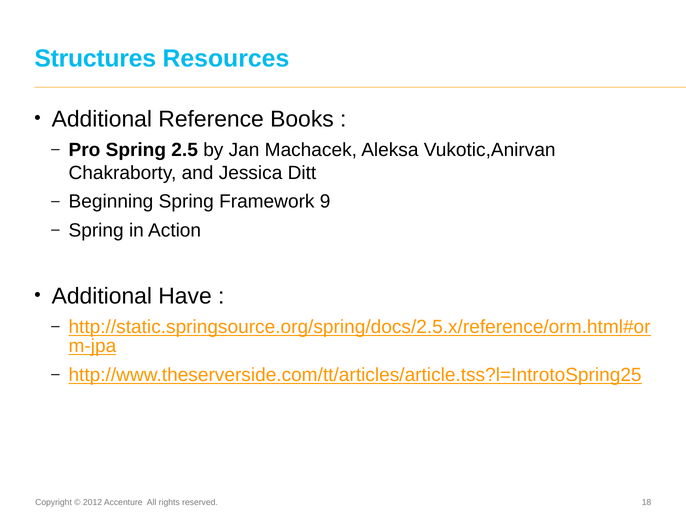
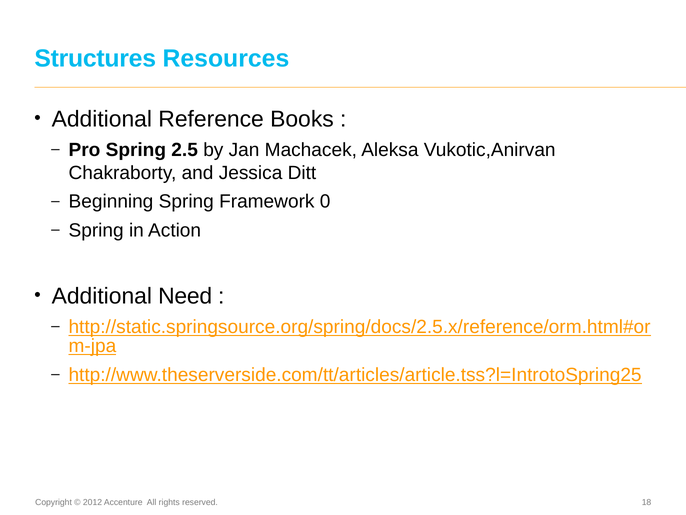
9: 9 -> 0 (325, 201)
Have: Have -> Need (185, 296)
